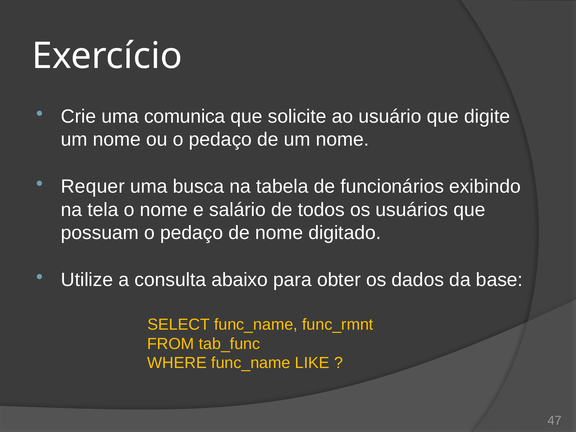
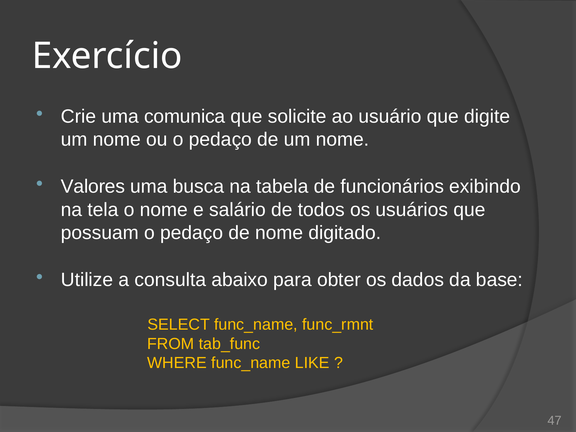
Requer: Requer -> Valores (93, 187)
